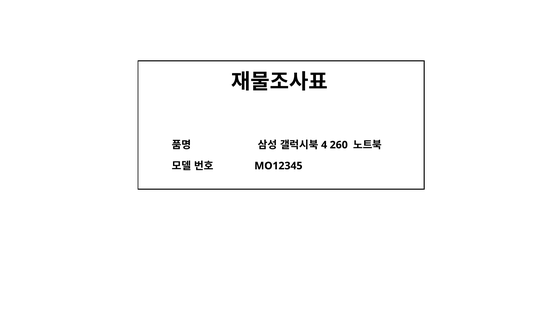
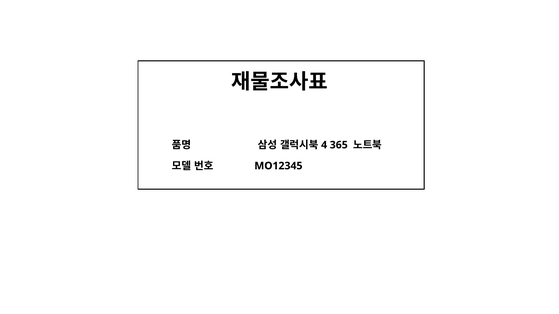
260: 260 -> 365 (339, 145)
